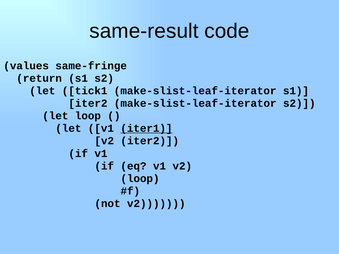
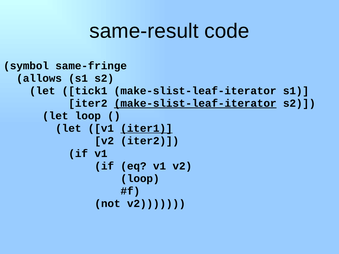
values: values -> symbol (26, 66)
return: return -> allows (39, 78)
make-slist-leaf-iterator underline: none -> present (195, 103)
